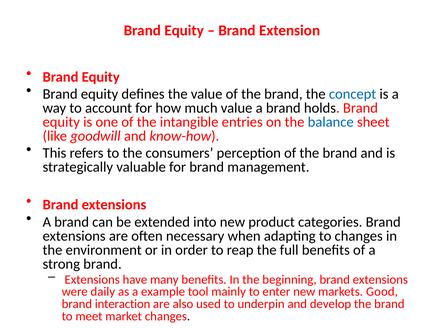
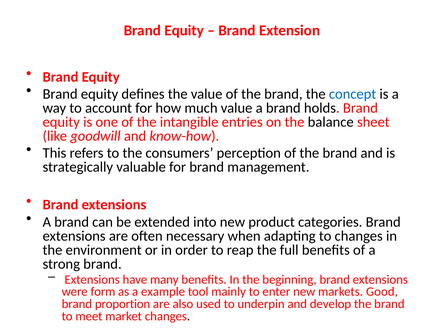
balance colour: blue -> black (331, 122)
daily: daily -> form (103, 292)
interaction: interaction -> proportion (123, 304)
